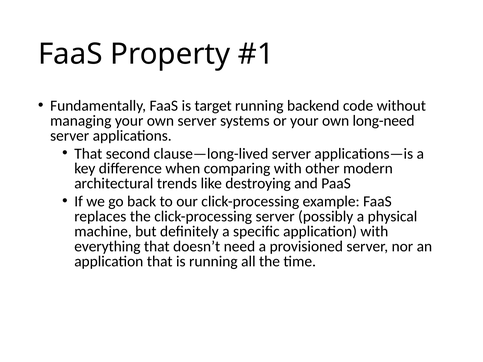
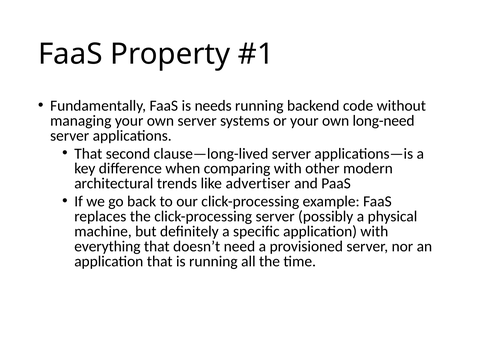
target: target -> needs (213, 106)
destroying: destroying -> advertiser (258, 184)
